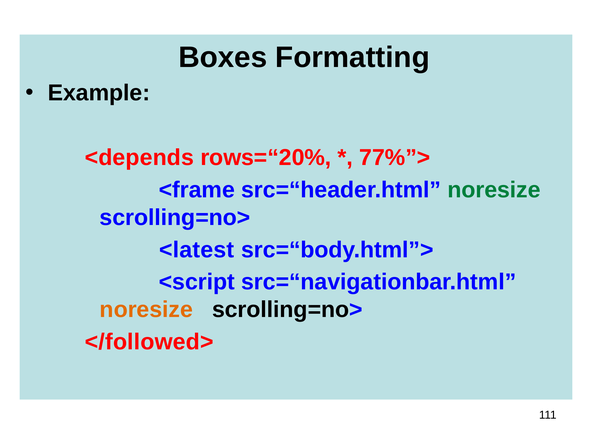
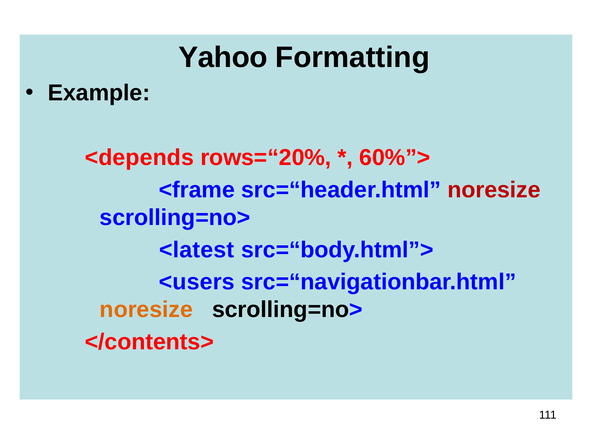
Boxes: Boxes -> Yahoo (223, 57)
77%”>: 77%”> -> 60%”> (395, 158)
noresize colour: green -> red (494, 190)
<script: <script -> <users (197, 282)
</followed>: </followed> -> </contents> (149, 342)
